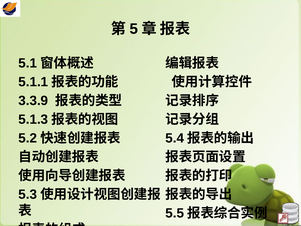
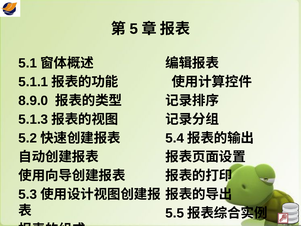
3.3.9: 3.3.9 -> 8.9.0 (33, 101)
